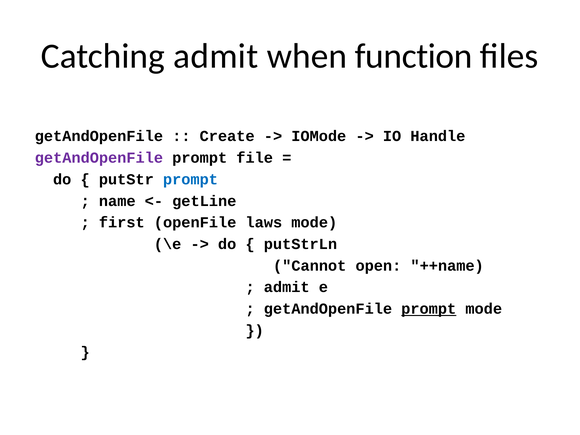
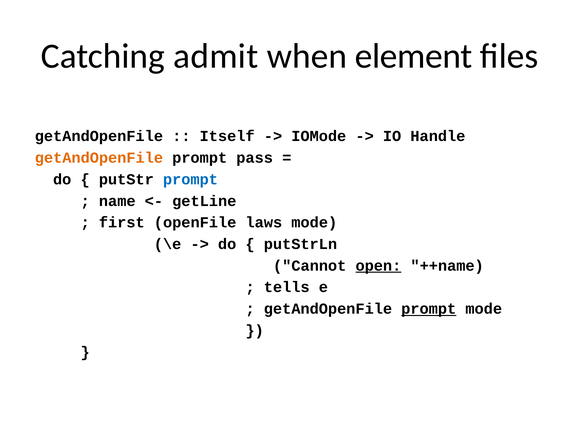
function: function -> element (414, 56)
Create: Create -> Itself (227, 136)
getAndOpenFile colour: purple -> orange (99, 158)
file: file -> pass (255, 158)
open underline: none -> present (378, 266)
admit: admit -> tells (287, 287)
